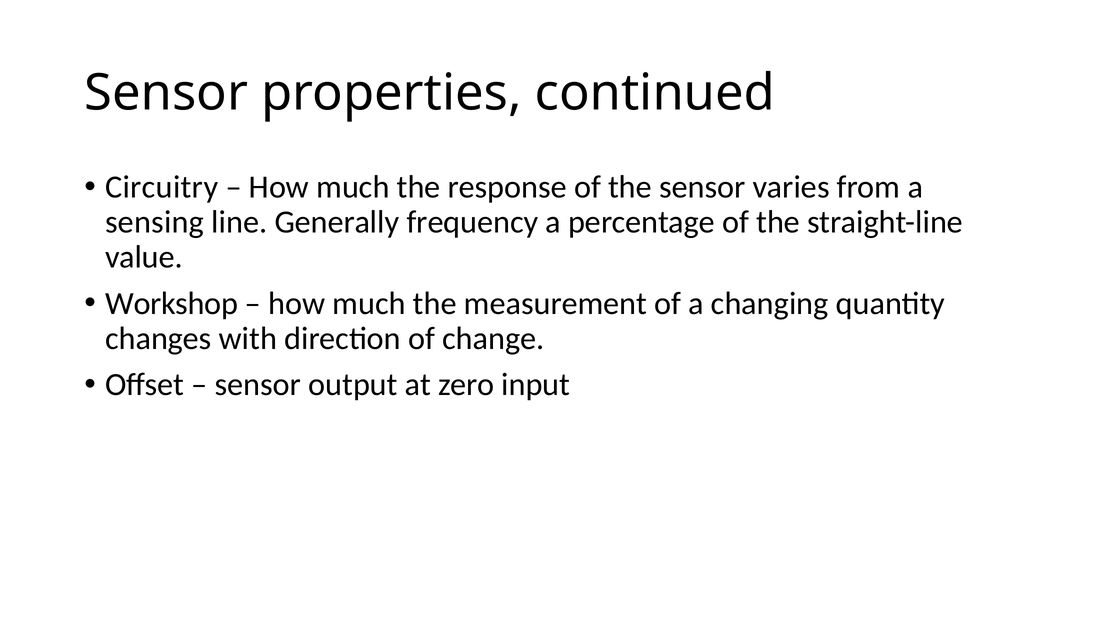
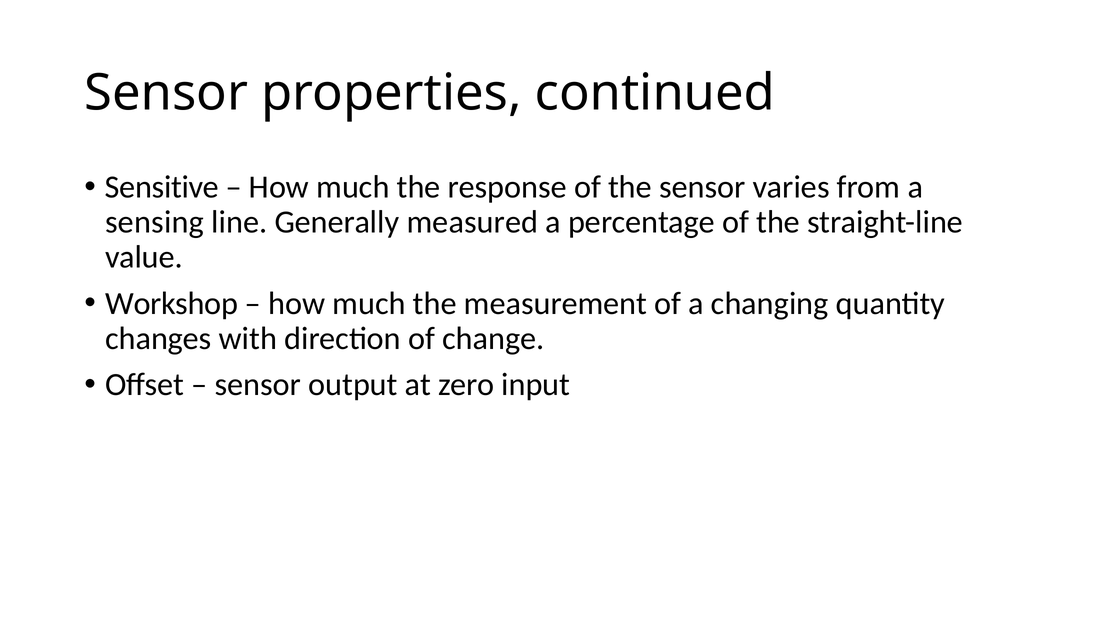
Circuitry: Circuitry -> Sensitive (162, 187)
frequency: frequency -> measured (472, 222)
